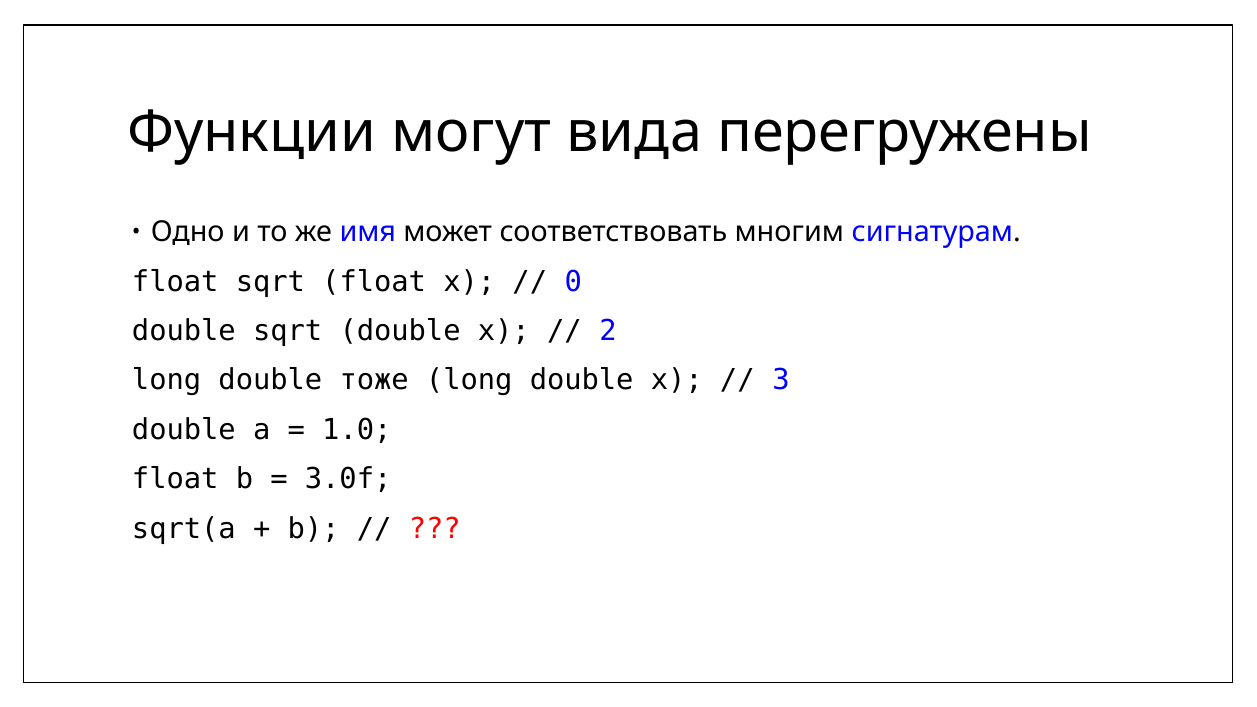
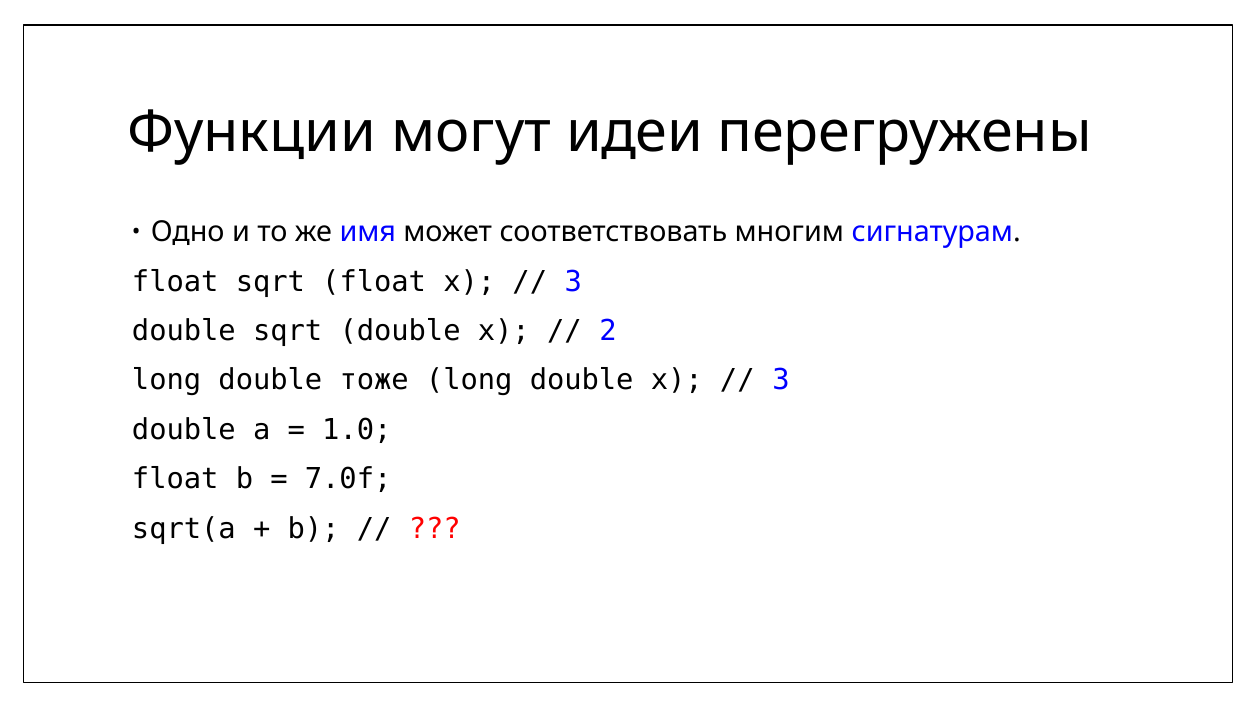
вида: вида -> идеи (634, 132)
0: 0 -> 3 (573, 282)
3.0f: 3.0f -> 7.0f (348, 479)
